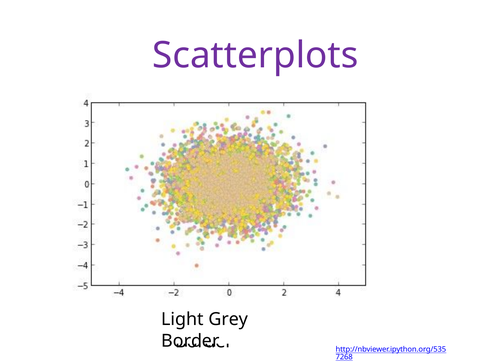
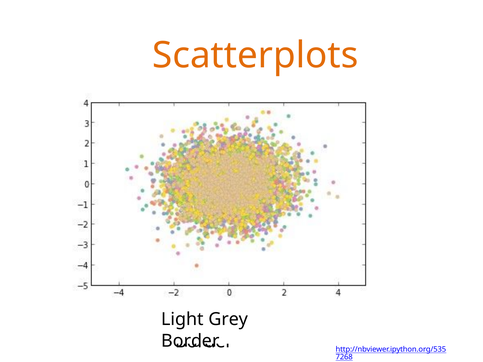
Scatterplots colour: purple -> orange (255, 55)
